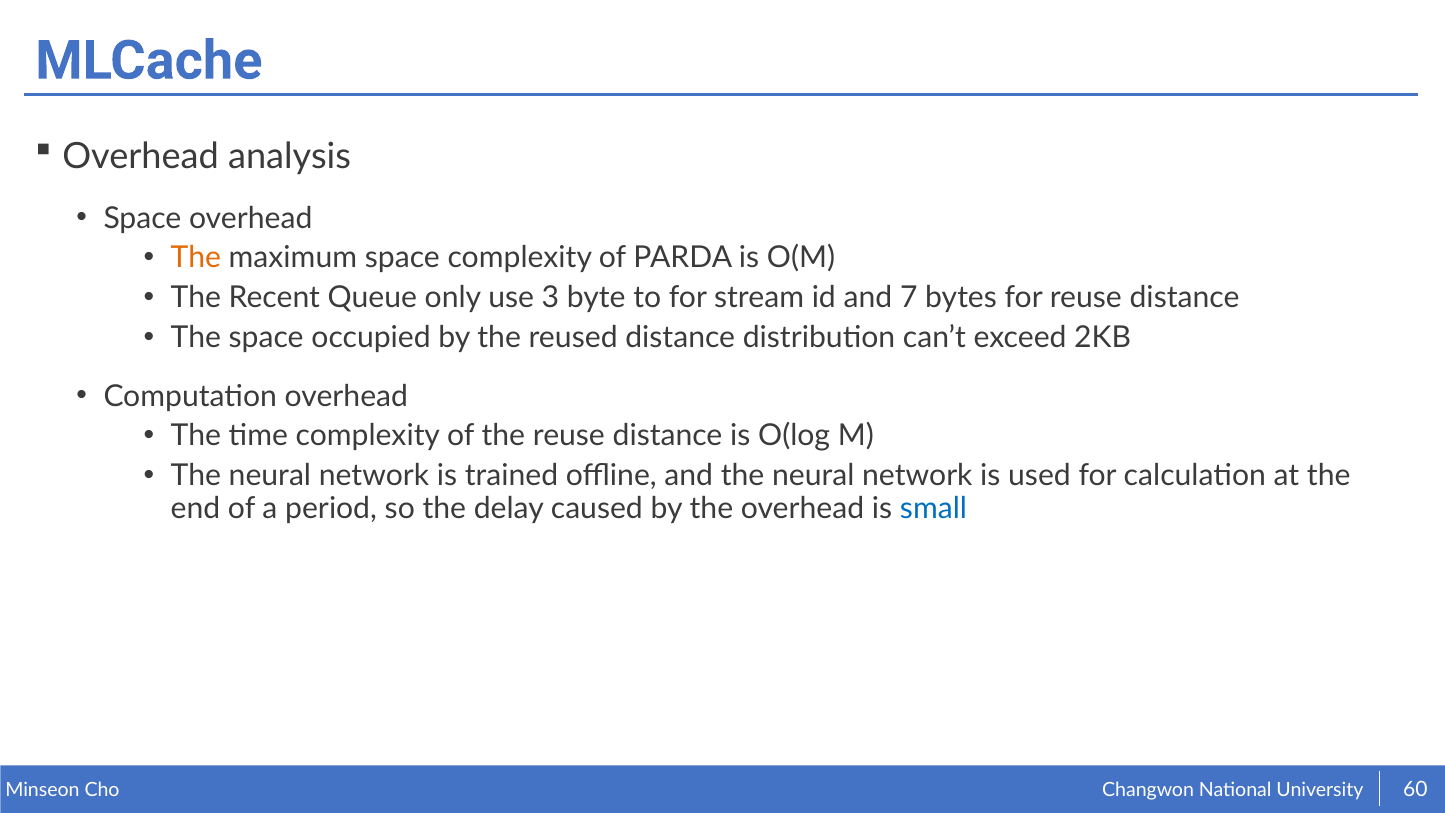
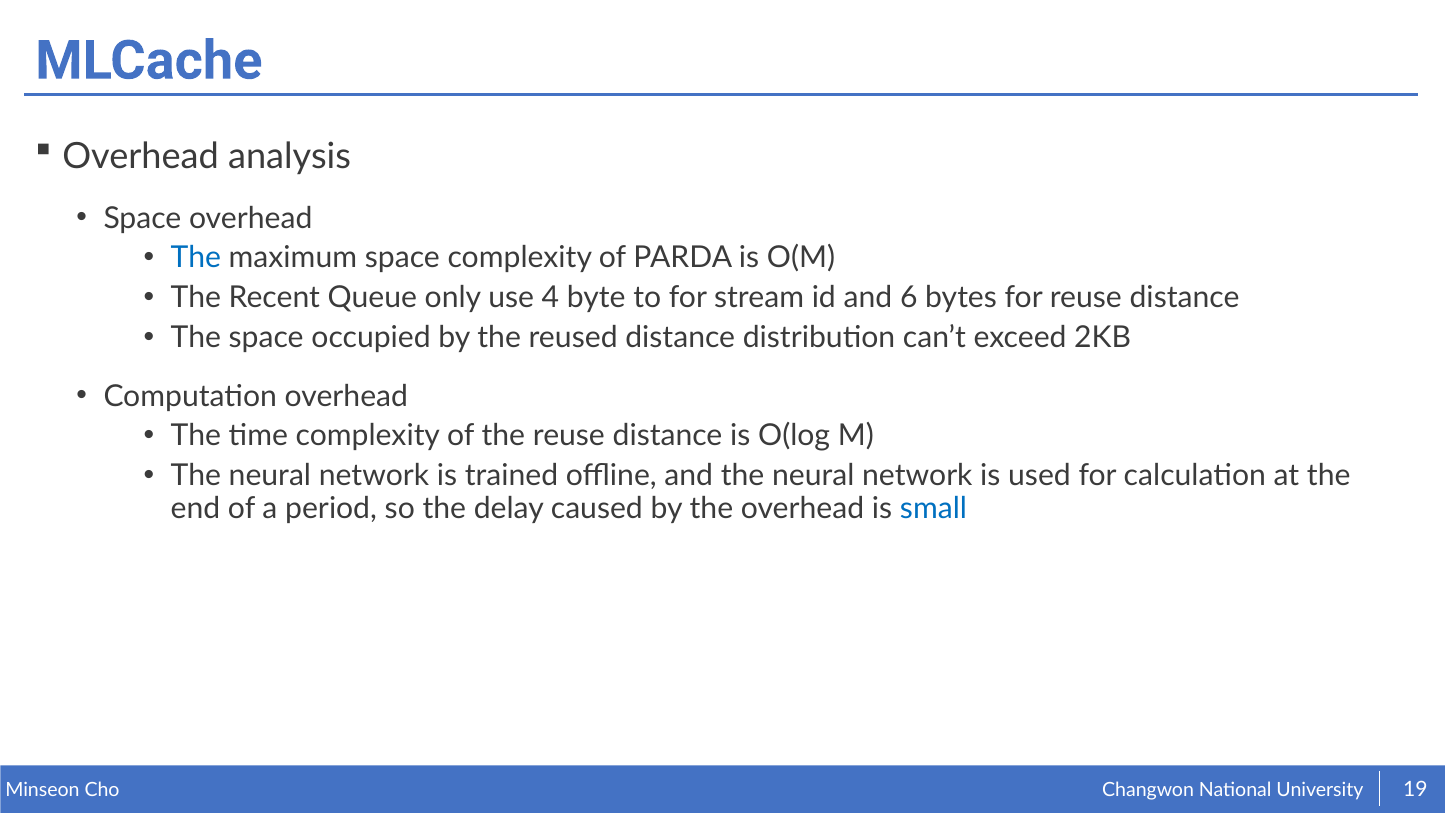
The colour: orange -> blue (196, 258)
3: 3 -> 4 (550, 298)
7: 7 -> 6 (909, 298)
60: 60 -> 19 (1415, 789)
